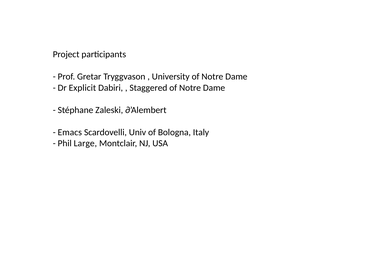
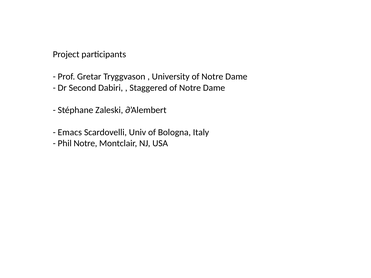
Explicit: Explicit -> Second (82, 88)
Phil Large: Large -> Notre (85, 144)
